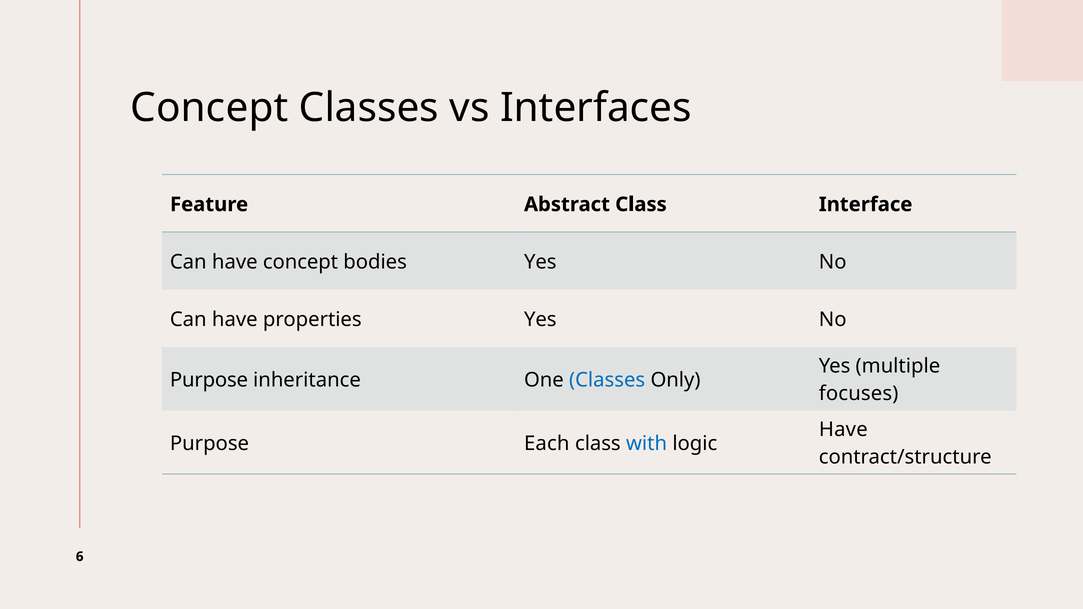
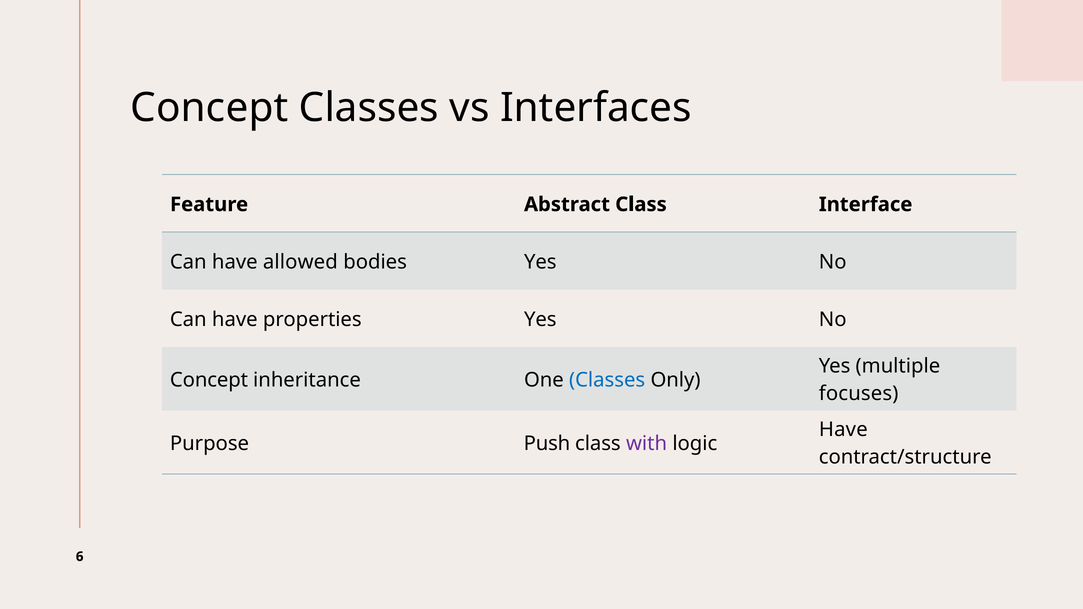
have concept: concept -> allowed (300, 262)
Purpose: Purpose -> Concept (209, 380)
Each: Each -> Push (547, 443)
with colour: blue -> purple (647, 443)
